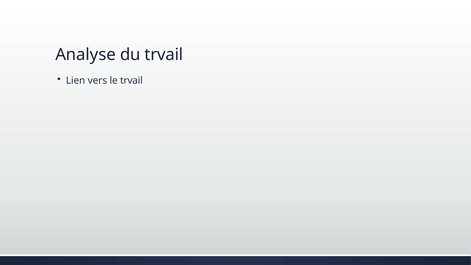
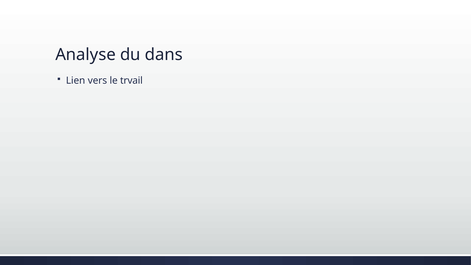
du trvail: trvail -> dans (164, 55)
